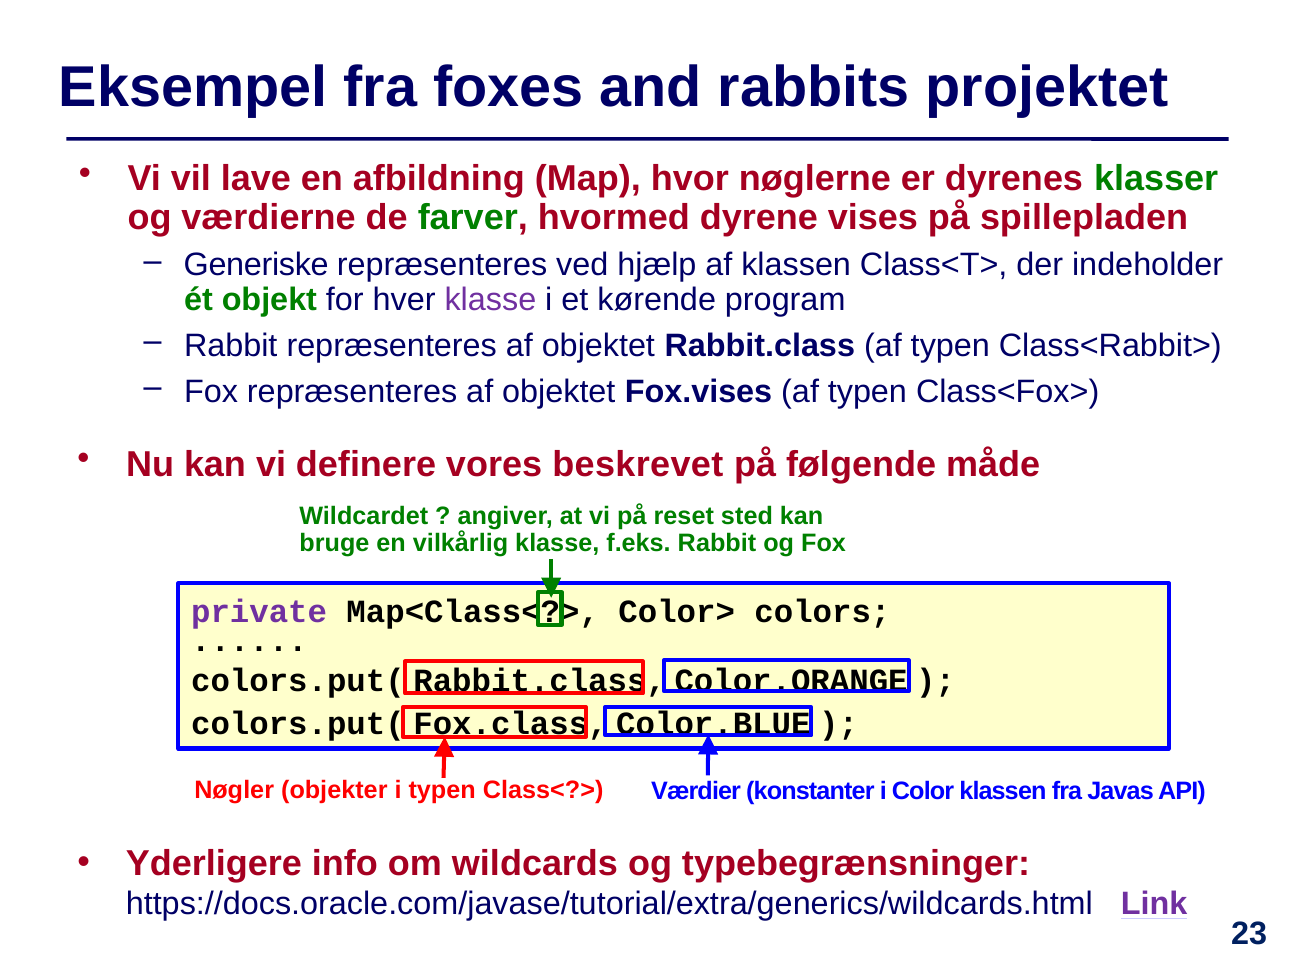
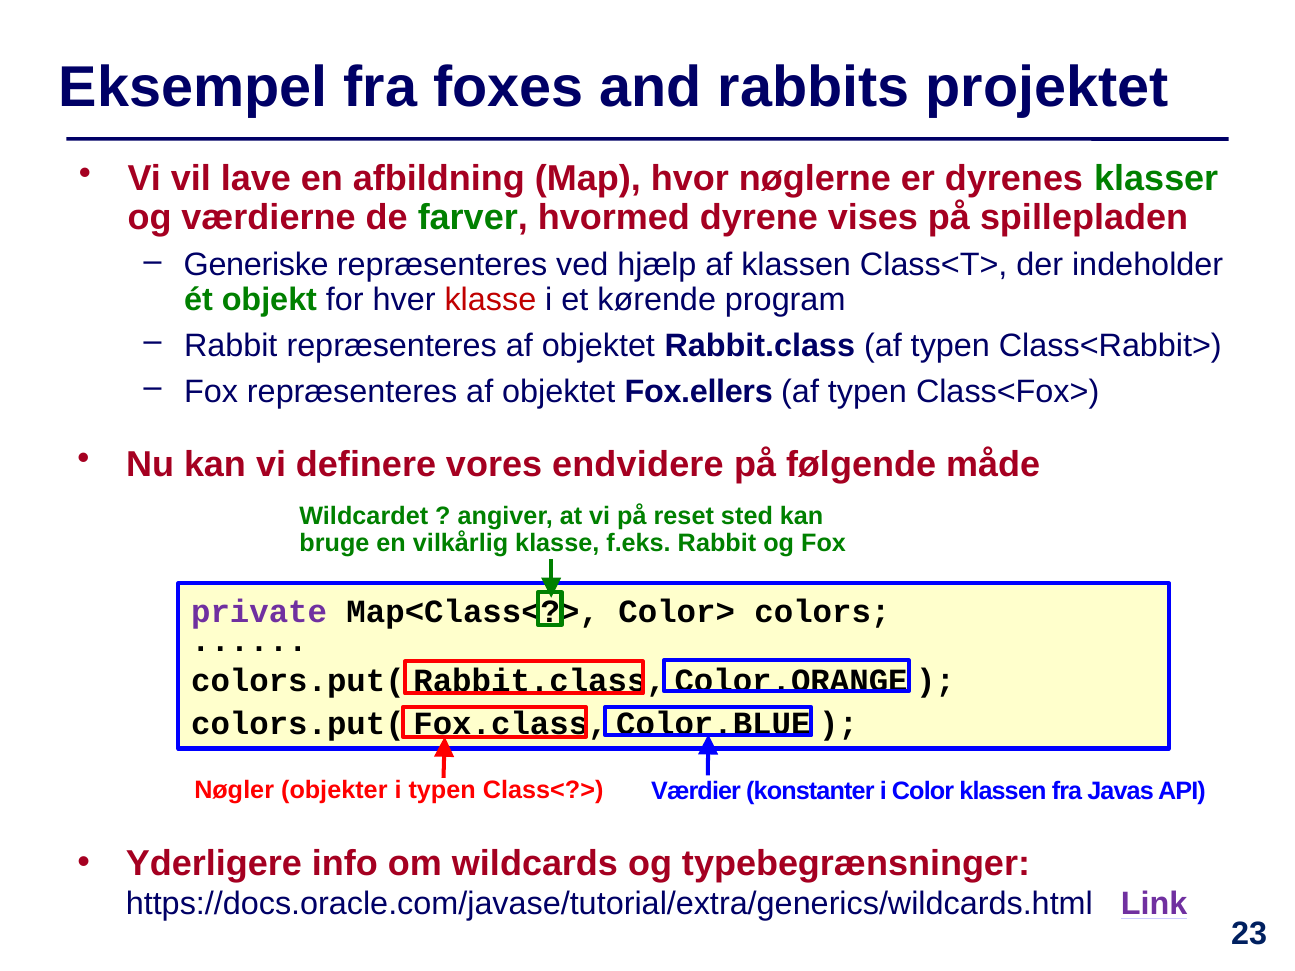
klasse colour: purple -> red (490, 300)
Fox.vises: Fox.vises -> Fox.ellers (699, 392)
beskrevet: beskrevet -> endvidere (638, 464)
